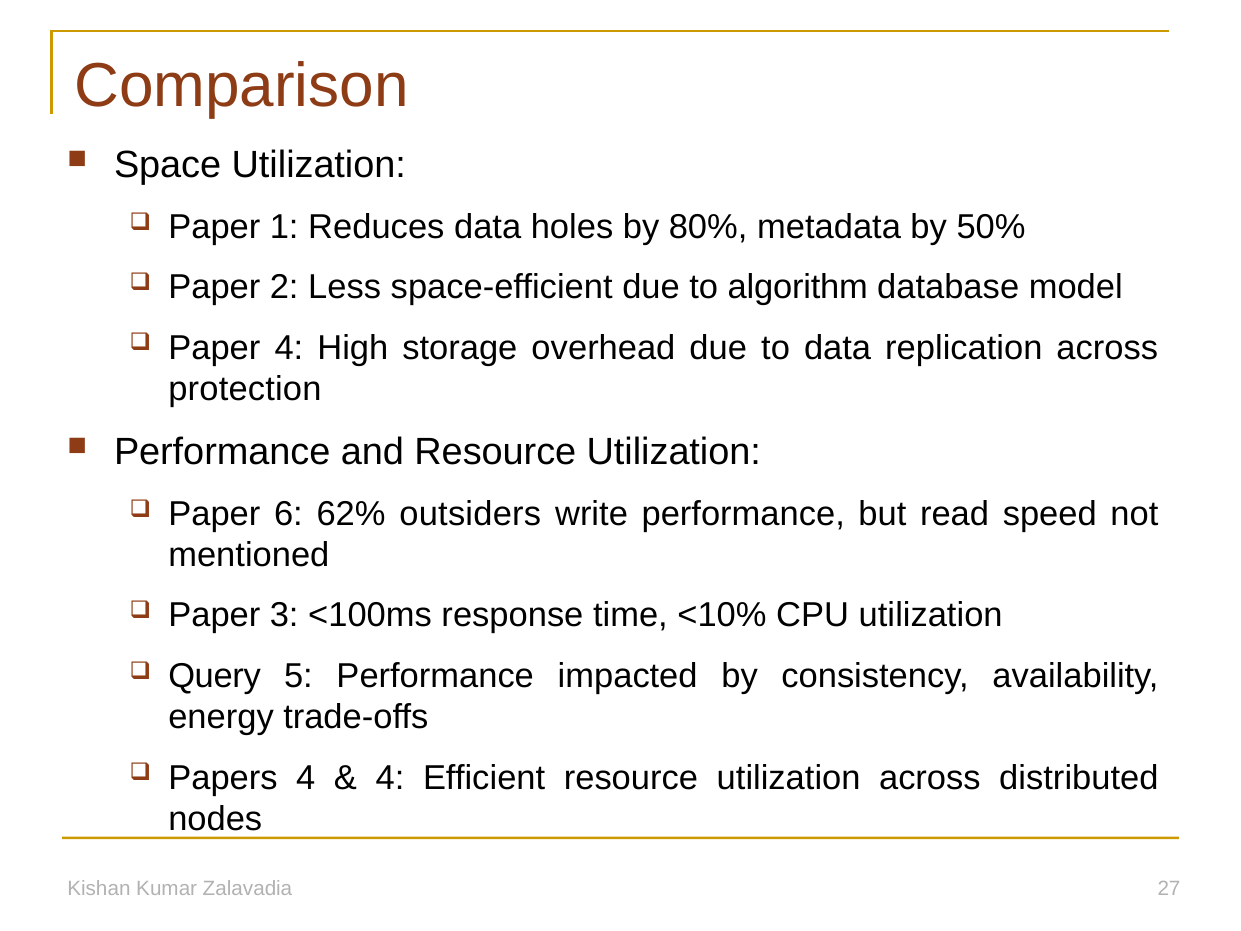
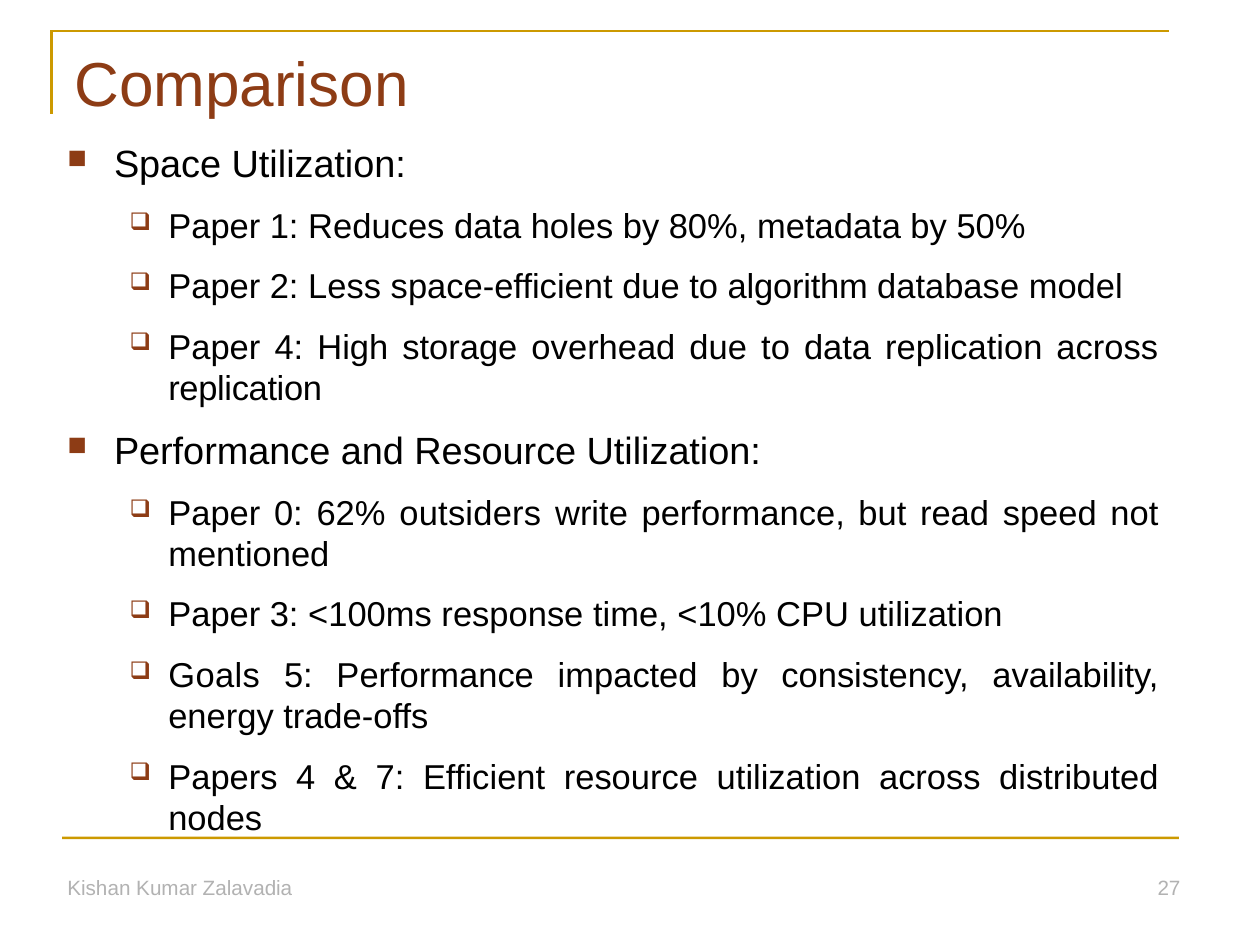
protection: protection -> replication (245, 389)
6: 6 -> 0 (288, 514)
Query: Query -> Goals (214, 676)
4: 4 -> 7 (390, 777)
